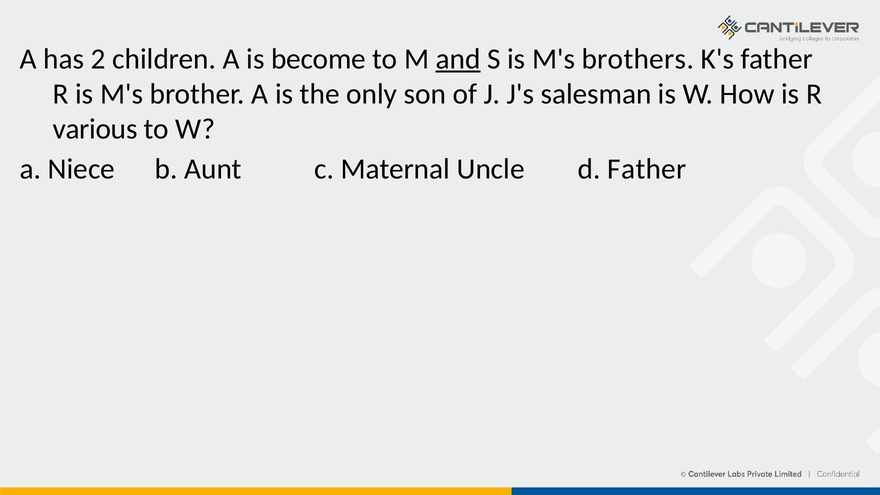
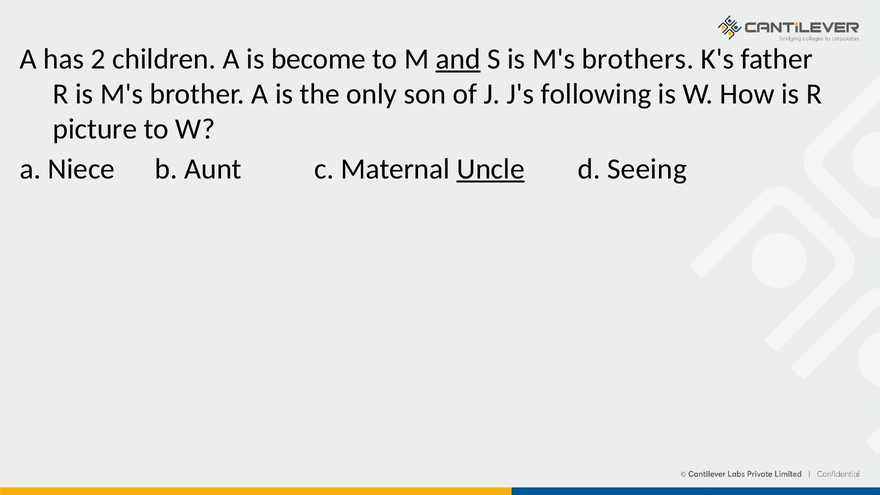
salesman: salesman -> following (596, 94)
various: various -> picture (95, 129)
Uncle underline: none -> present (491, 169)
d Father: Father -> Seeing (647, 169)
